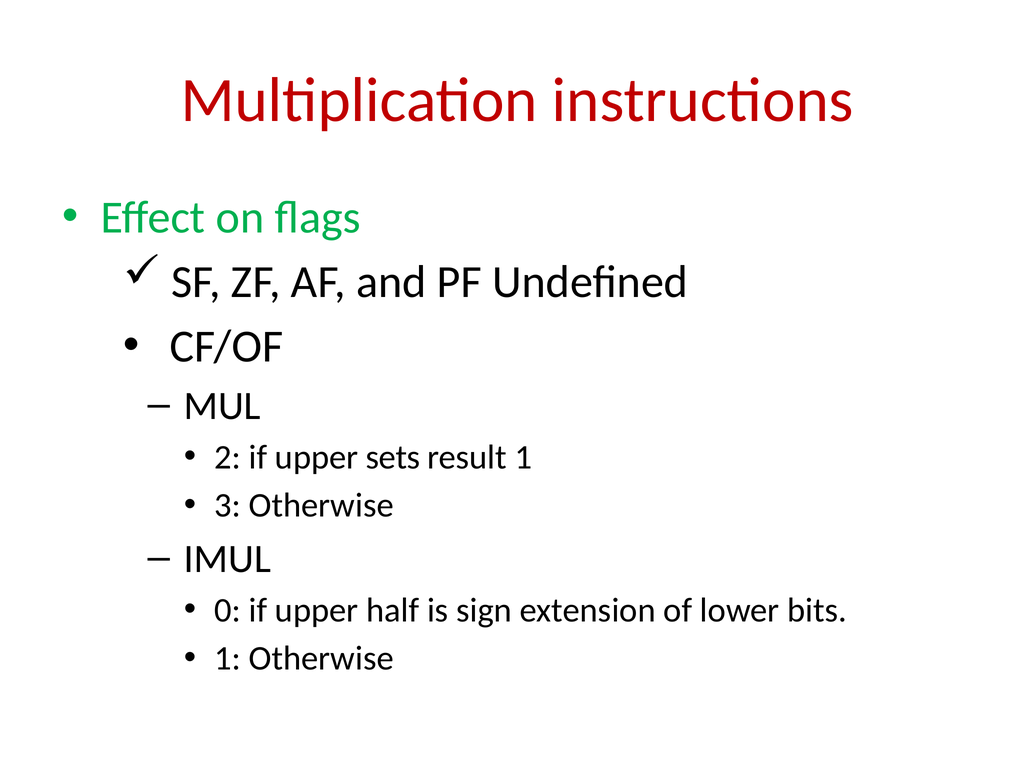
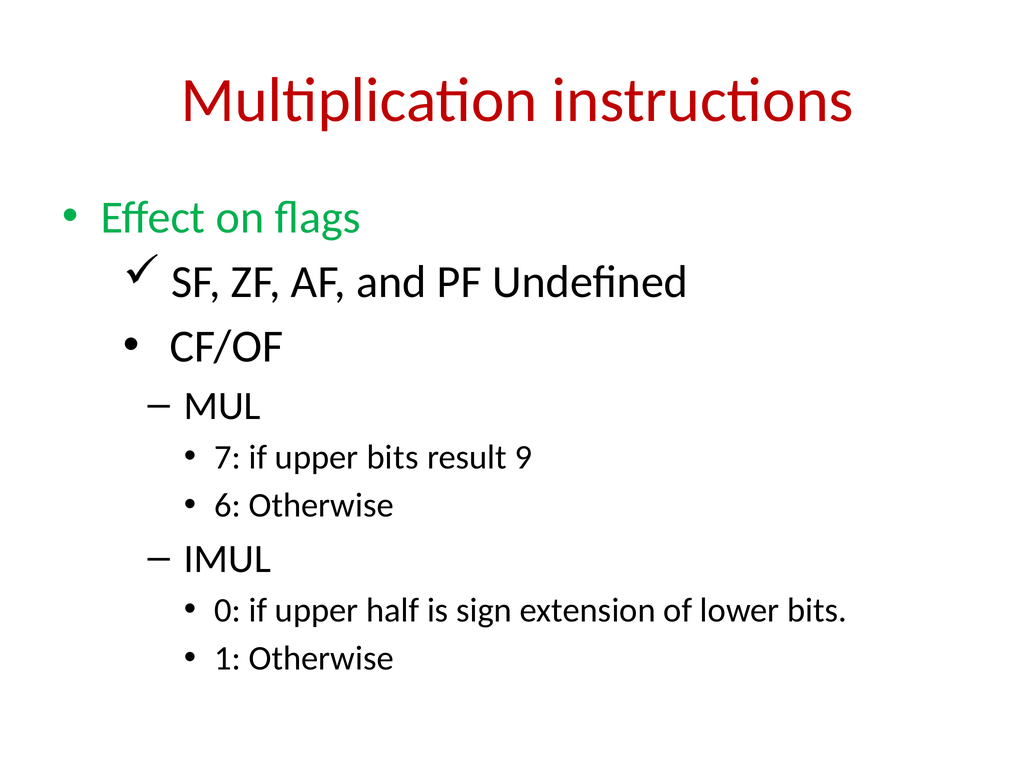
2: 2 -> 7 (228, 457)
upper sets: sets -> bits (393, 457)
result 1: 1 -> 9 (523, 457)
3: 3 -> 6 (228, 505)
